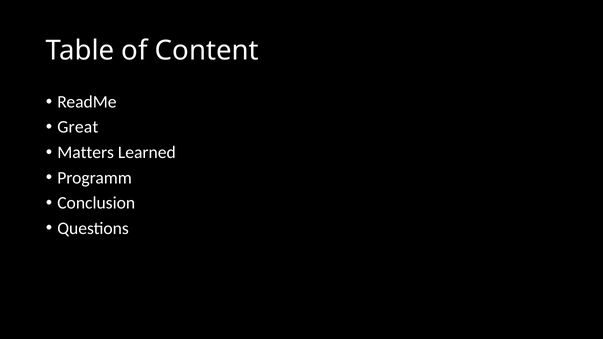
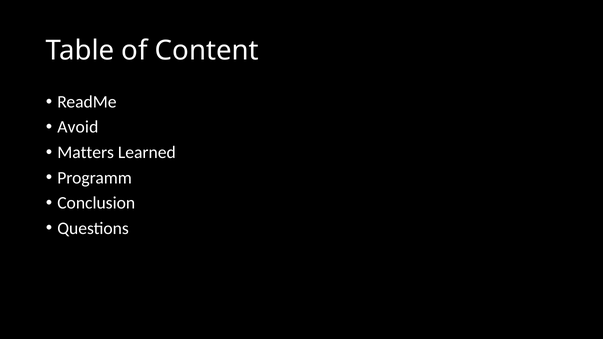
Great: Great -> Avoid (78, 127)
